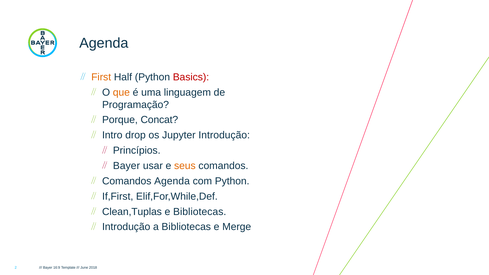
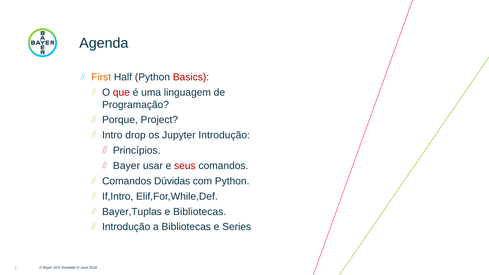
que colour: orange -> red (121, 92)
Concat: Concat -> Project (159, 120)
seus colour: orange -> red (185, 166)
Comandos Agenda: Agenda -> Dúvidas (172, 181)
If,First: If,First -> If,Intro (118, 196)
Clean,Tuplas: Clean,Tuplas -> Bayer,Tuplas (132, 212)
Merge: Merge -> Series (237, 227)
